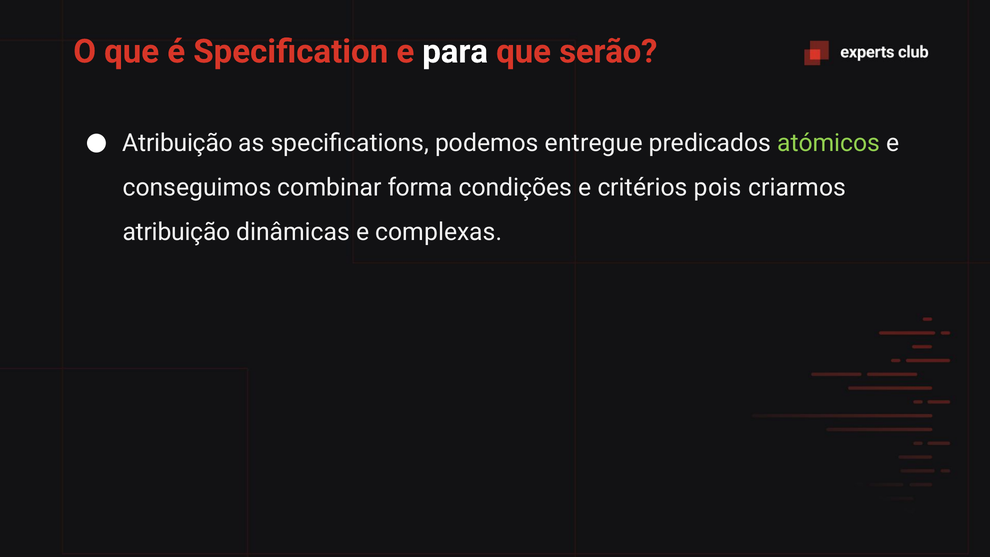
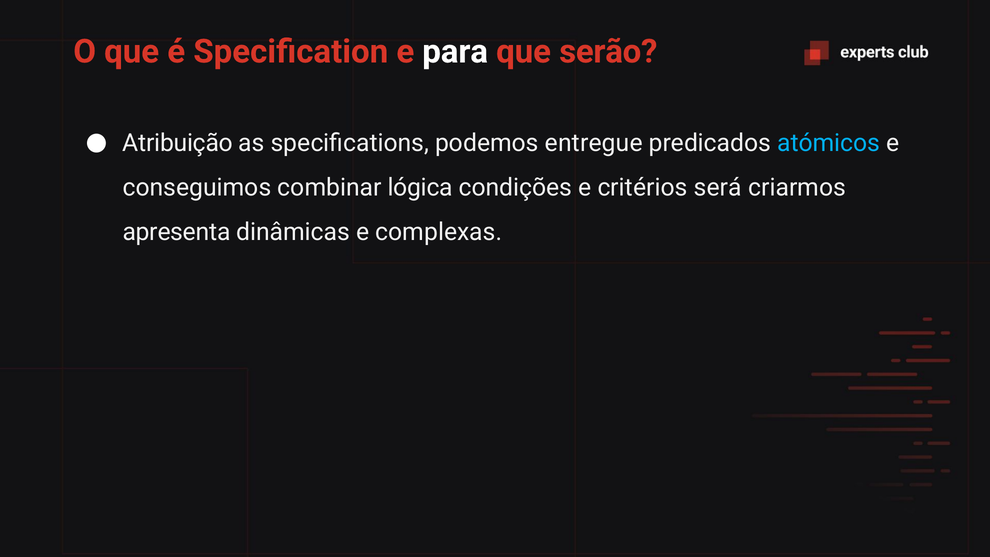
atómicos colour: light green -> light blue (829, 143)
forma: forma -> lógica (420, 188)
pois: pois -> será (718, 188)
atribuição: atribuição -> apresenta (177, 232)
